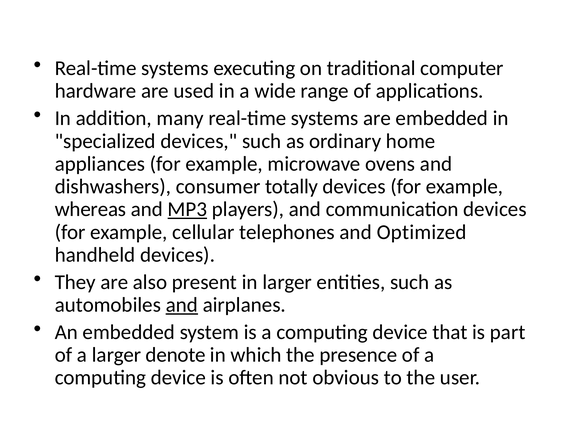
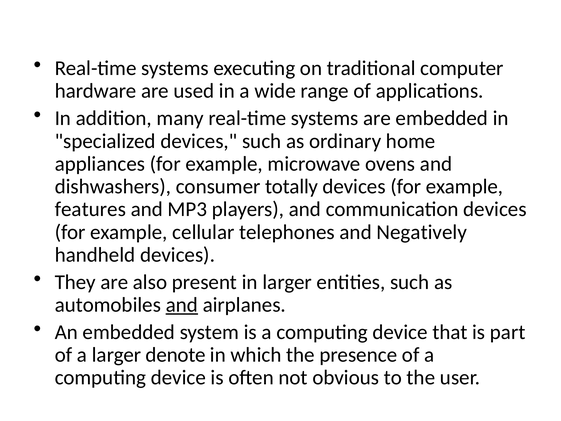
whereas: whereas -> features (90, 209)
MP3 underline: present -> none (187, 209)
Optimized: Optimized -> Negatively (422, 232)
